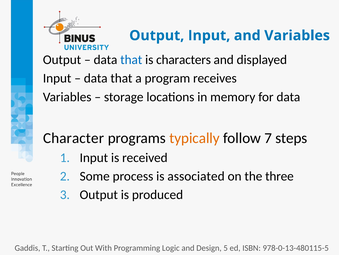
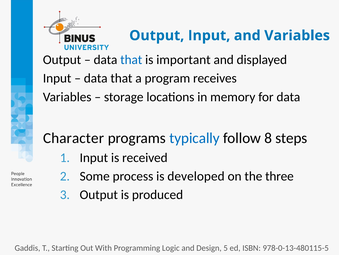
characters: characters -> important (183, 60)
typically colour: orange -> blue (194, 138)
7: 7 -> 8 (268, 138)
associated: associated -> developed (196, 176)
